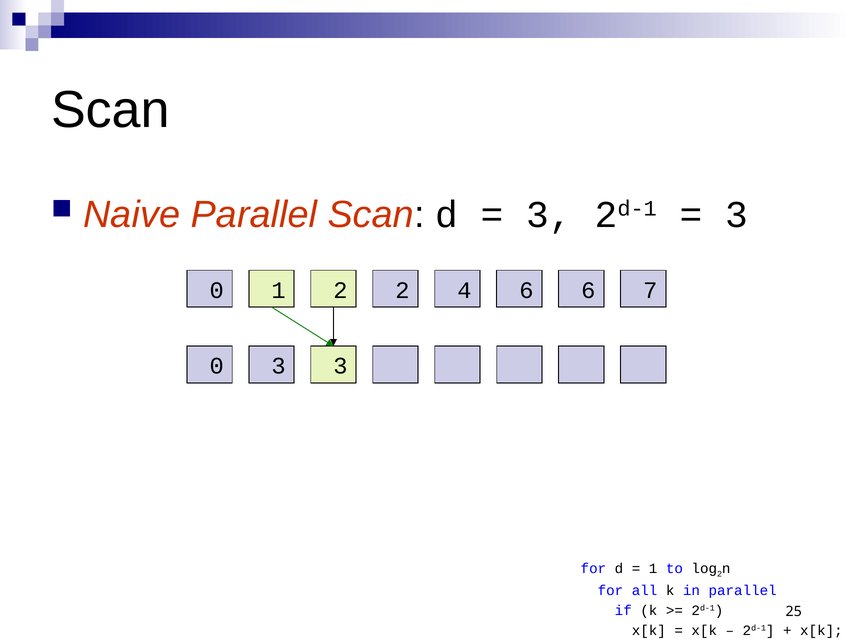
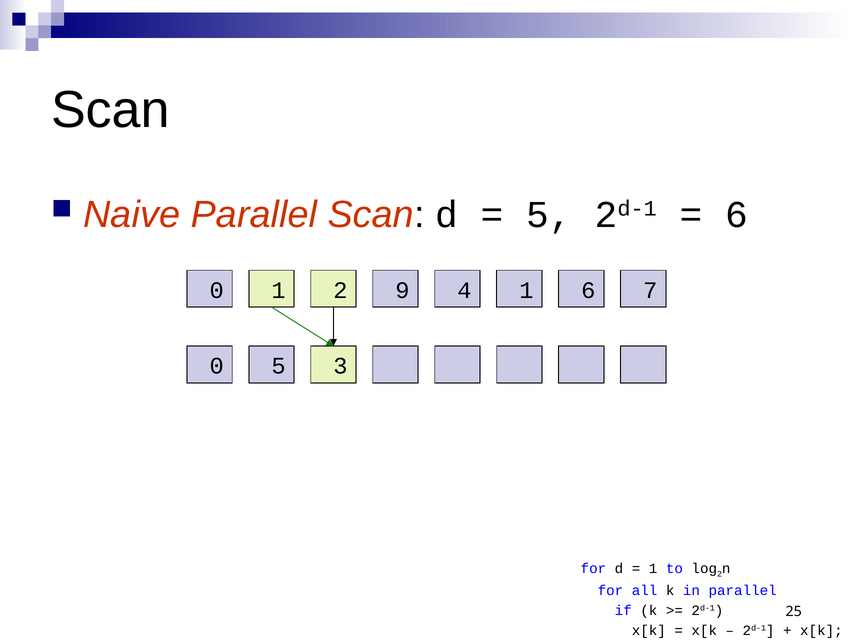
3: 3 -> 5 (549, 214)
3: 3 -> 6 (736, 214)
2 2: 2 -> 9 (402, 290)
1 6: 6 -> 1 (526, 290)
0 3: 3 -> 5 (279, 366)
